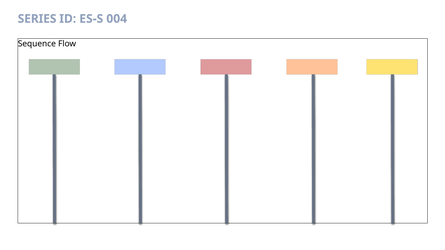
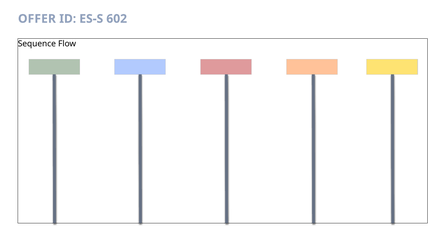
SERIES: SERIES -> OFFER (37, 19)
004: 004 -> 602 (117, 19)
